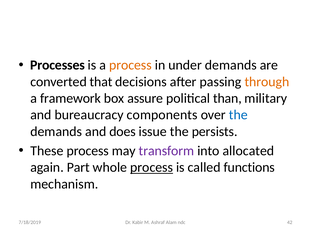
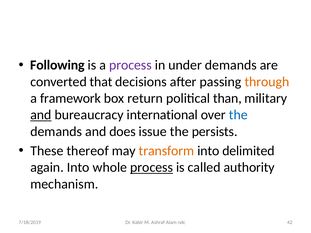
Processes: Processes -> Following (57, 65)
process colour: orange -> purple (130, 65)
assure: assure -> return (145, 98)
and underline: none -> present (41, 115)
components: components -> international (162, 115)
These process: process -> thereof (88, 151)
transform colour: purple -> orange (166, 151)
allocated: allocated -> delimited (248, 151)
again Part: Part -> Into (78, 168)
functions: functions -> authority (249, 168)
